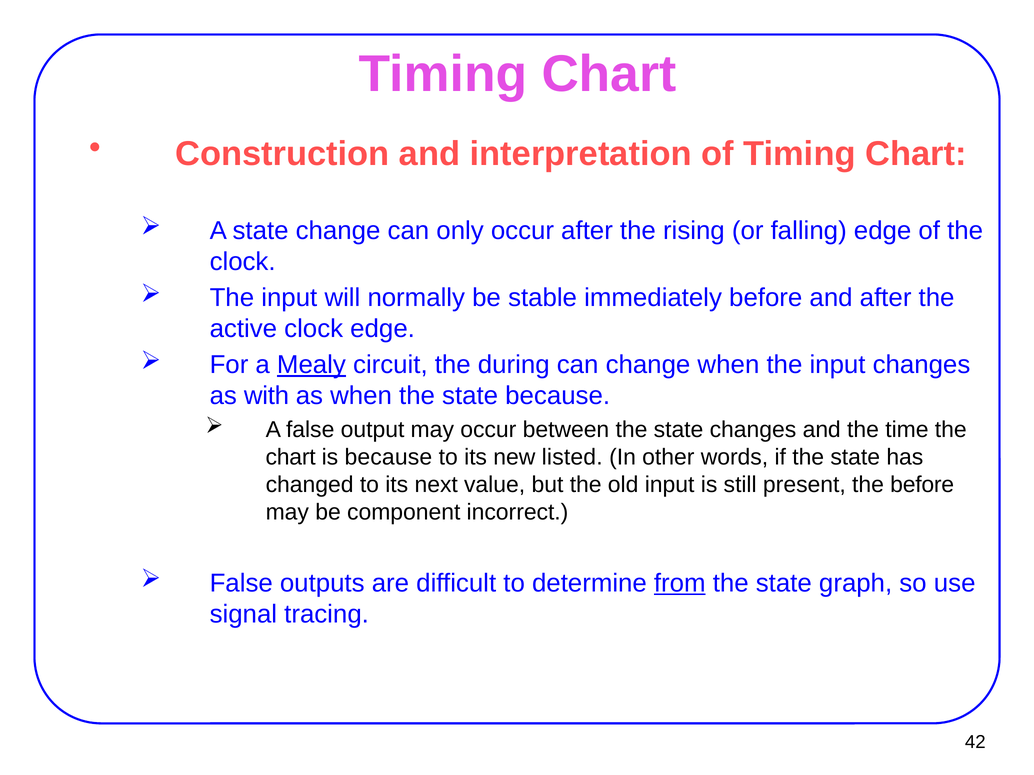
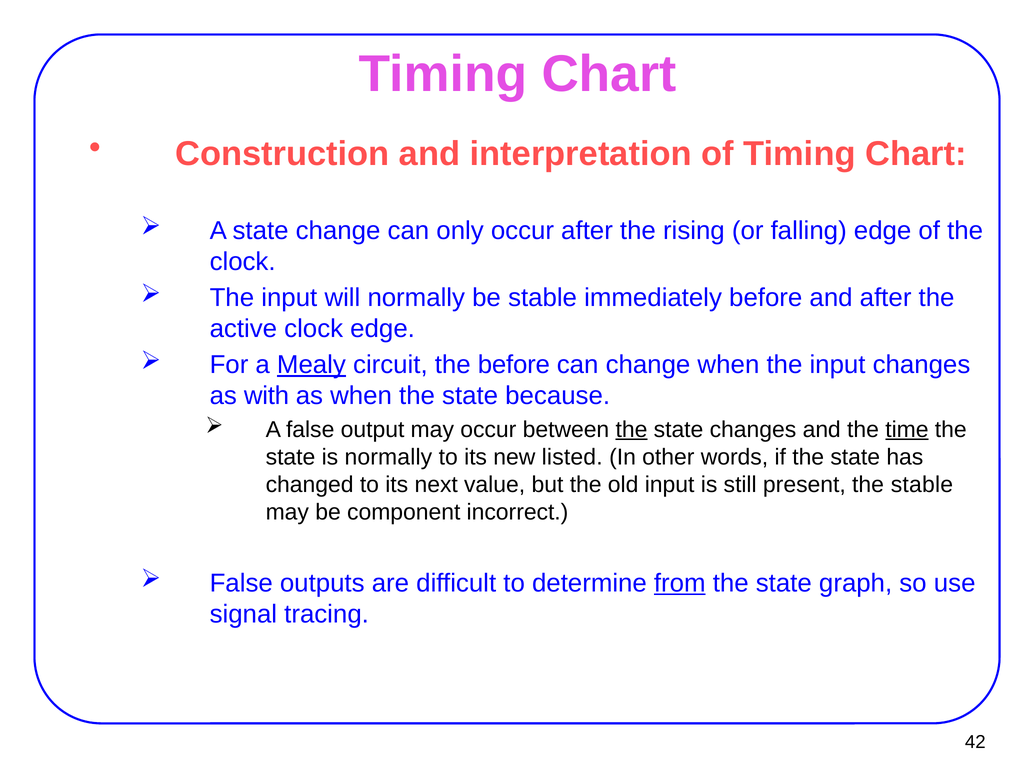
the during: during -> before (514, 365)
the underline: none -> present (632, 430)
time underline: none -> present (907, 430)
chart: chart -> state (291, 457)
is because: because -> normally (388, 457)
the before: before -> stable (922, 485)
